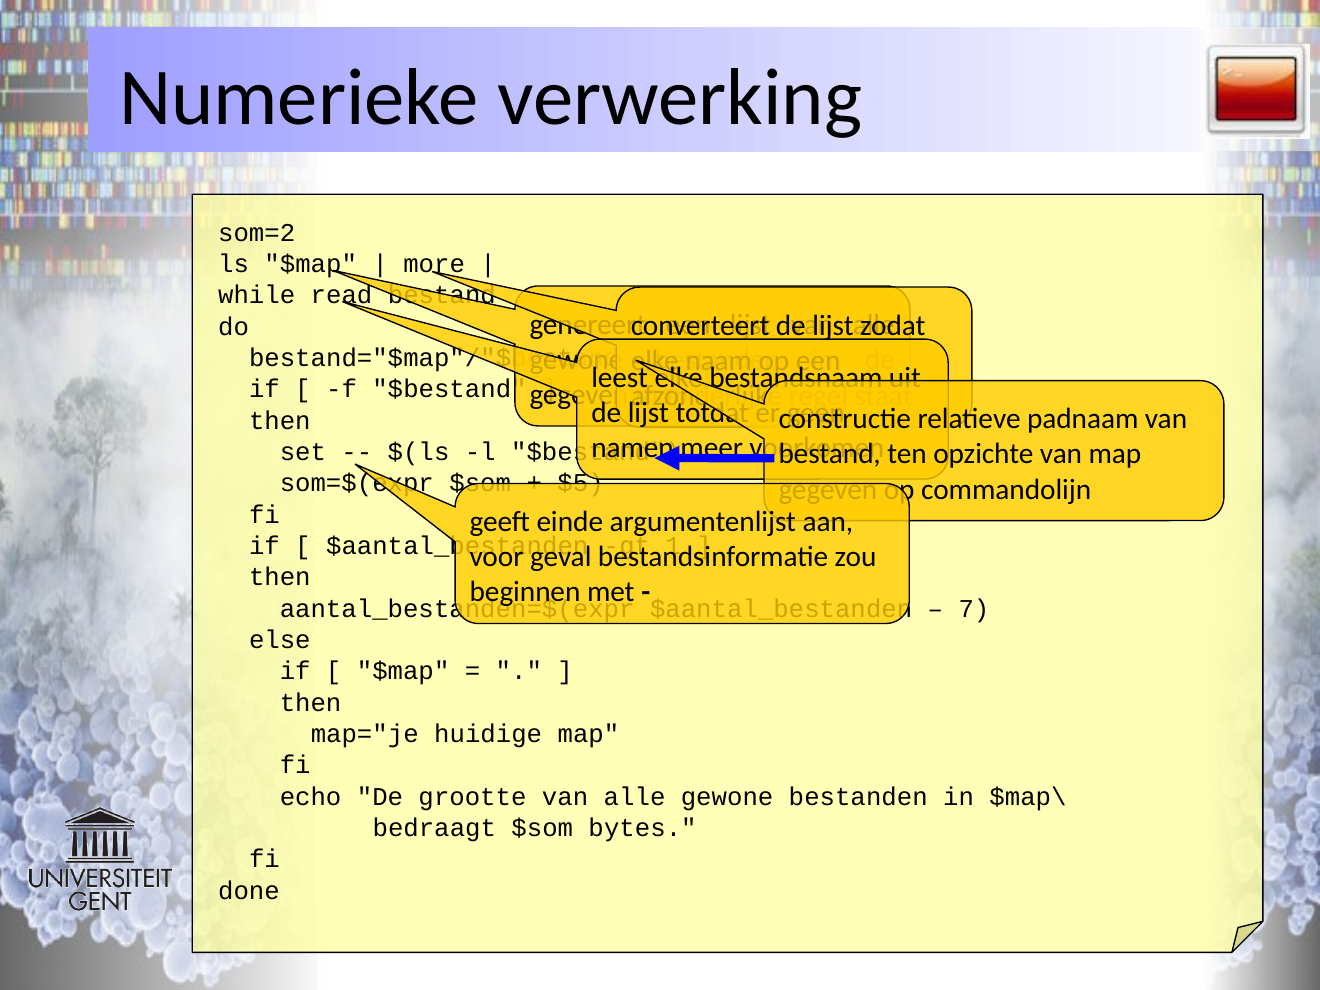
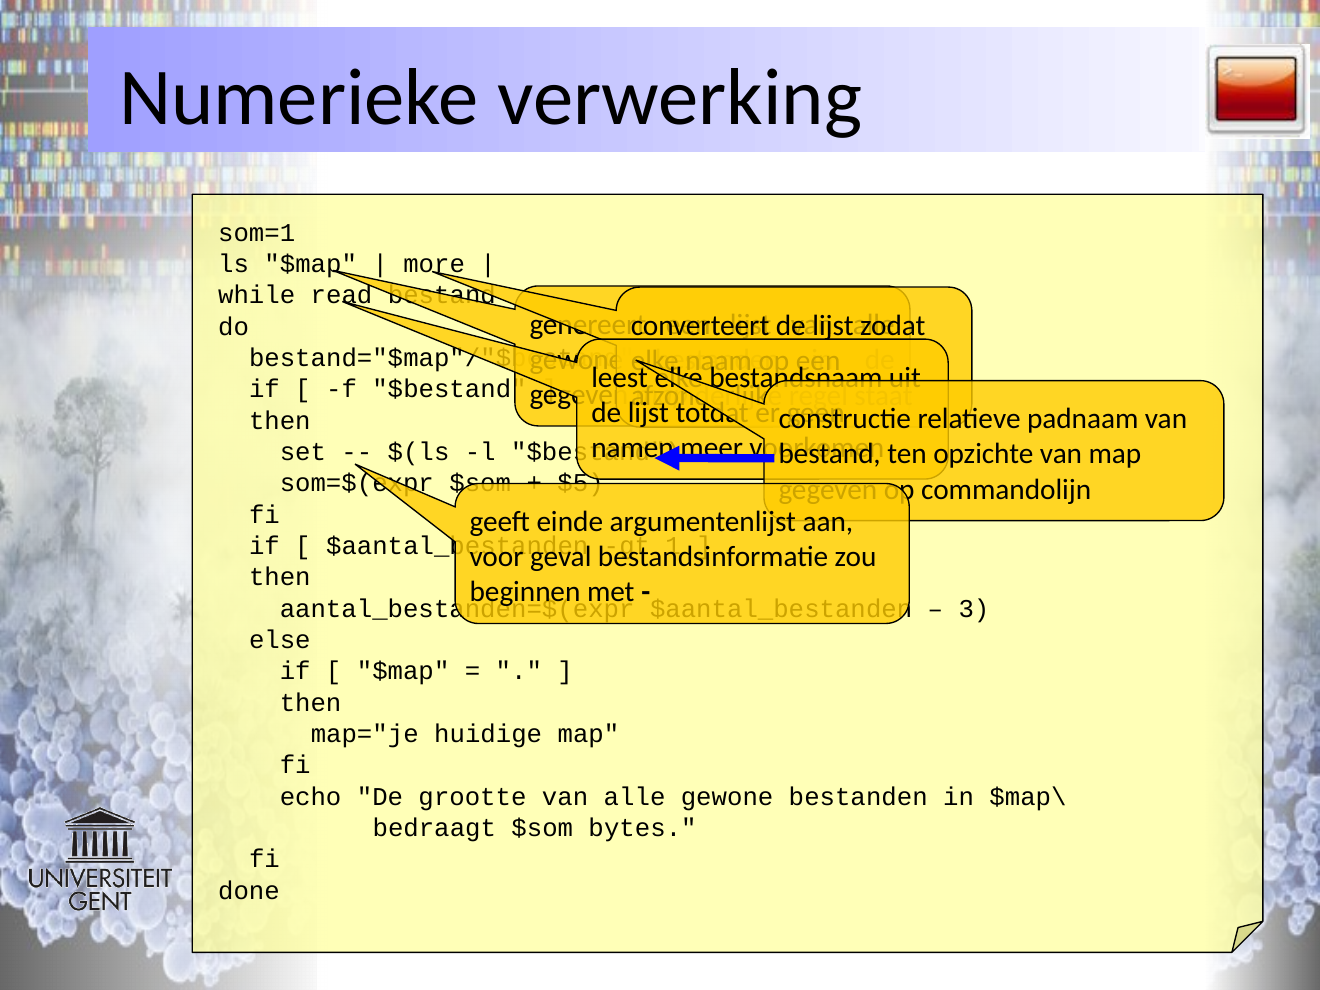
som=2: som=2 -> som=1 (257, 233)
7: 7 -> 3 (974, 609)
